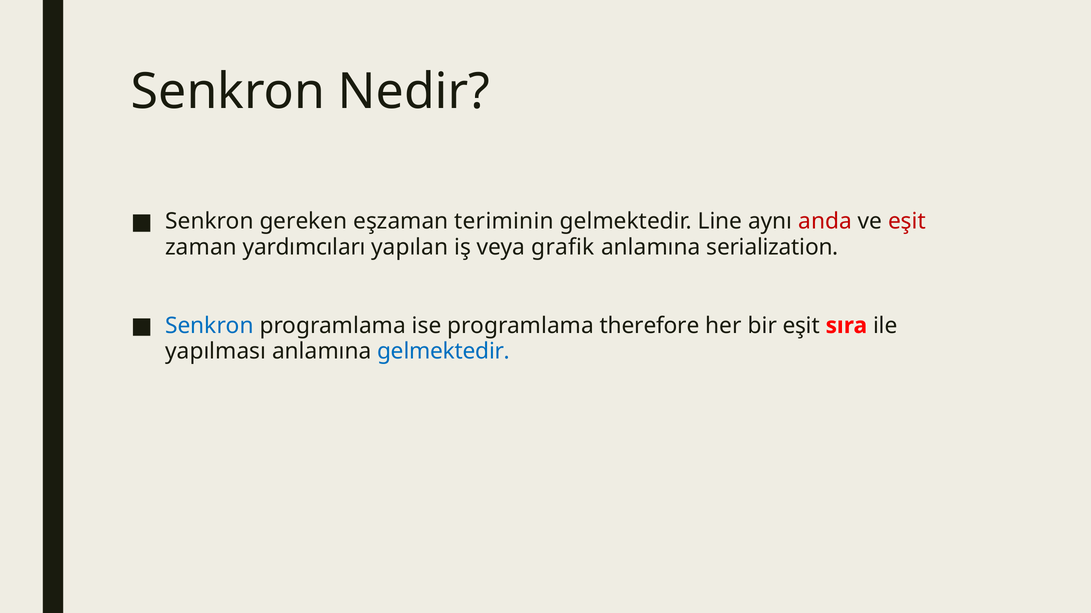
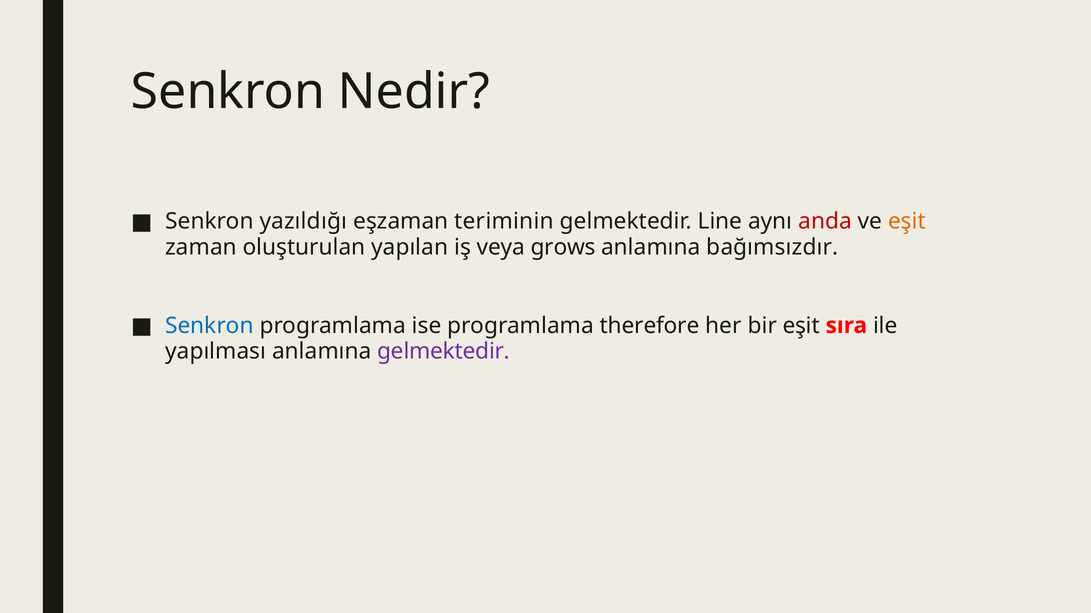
gereken: gereken -> yazıldığı (303, 222)
eşit colour: red -> orange (907, 222)
yardımcıları: yardımcıları -> oluşturulan (304, 247)
grafik: grafik -> grows (563, 247)
serialization: serialization -> bağımsızdır (772, 247)
gelmektedir colour: blue -> purple (444, 352)
